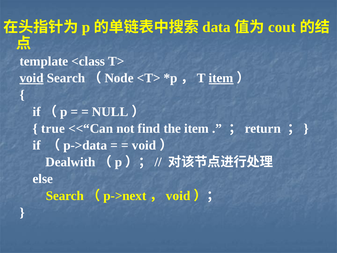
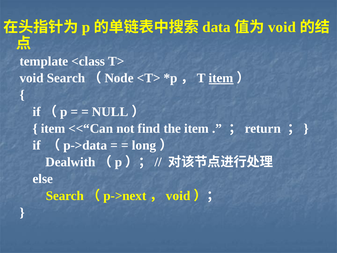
cout: cout -> void (282, 27)
void underline: present -> none (32, 78)
true: true -> item (53, 128)
void: void -> long (144, 145)
